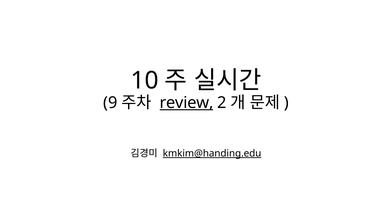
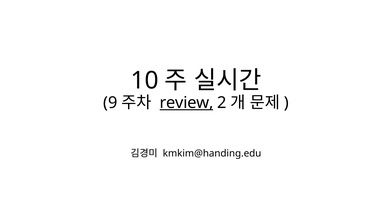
kmkim@handing.edu underline: present -> none (212, 153)
